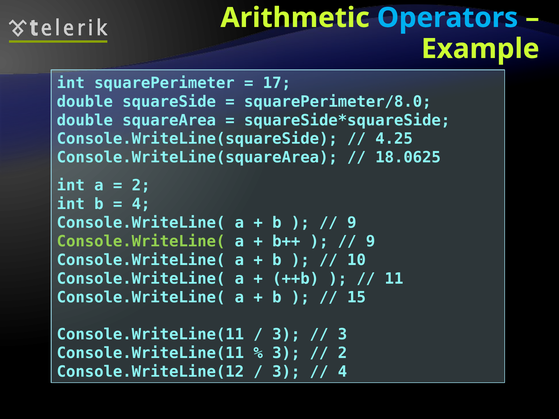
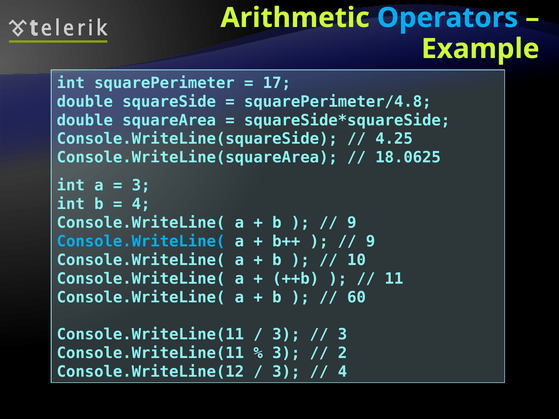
squarePerimeter/8.0: squarePerimeter/8.0 -> squarePerimeter/4.8 (338, 102)
2: 2 -> 3 (141, 186)
Console.WriteLine( colour: light green -> light blue (141, 241)
15: 15 -> 60 (357, 297)
